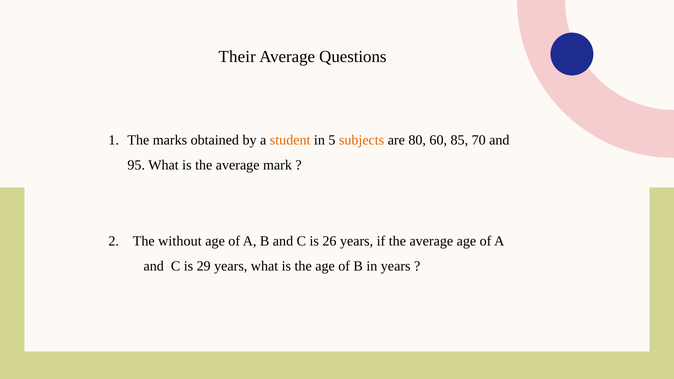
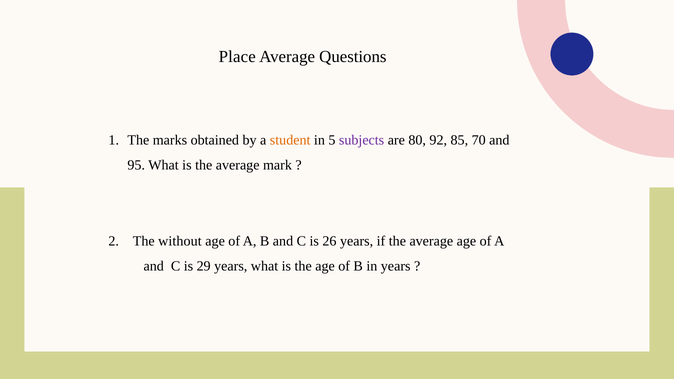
Their: Their -> Place (237, 57)
subjects colour: orange -> purple (362, 140)
60: 60 -> 92 (438, 140)
